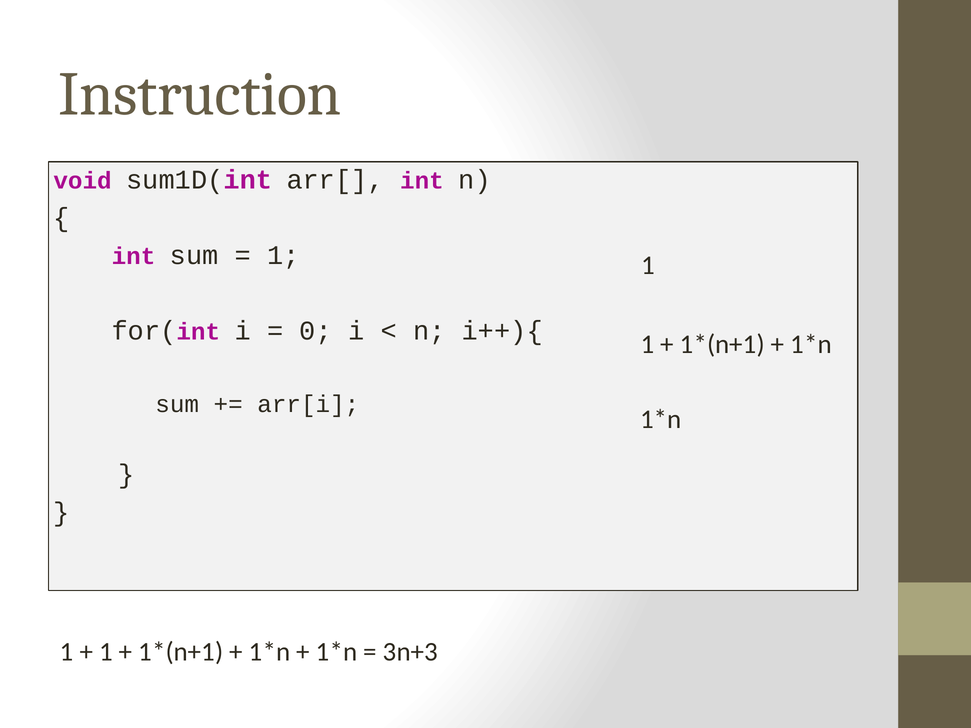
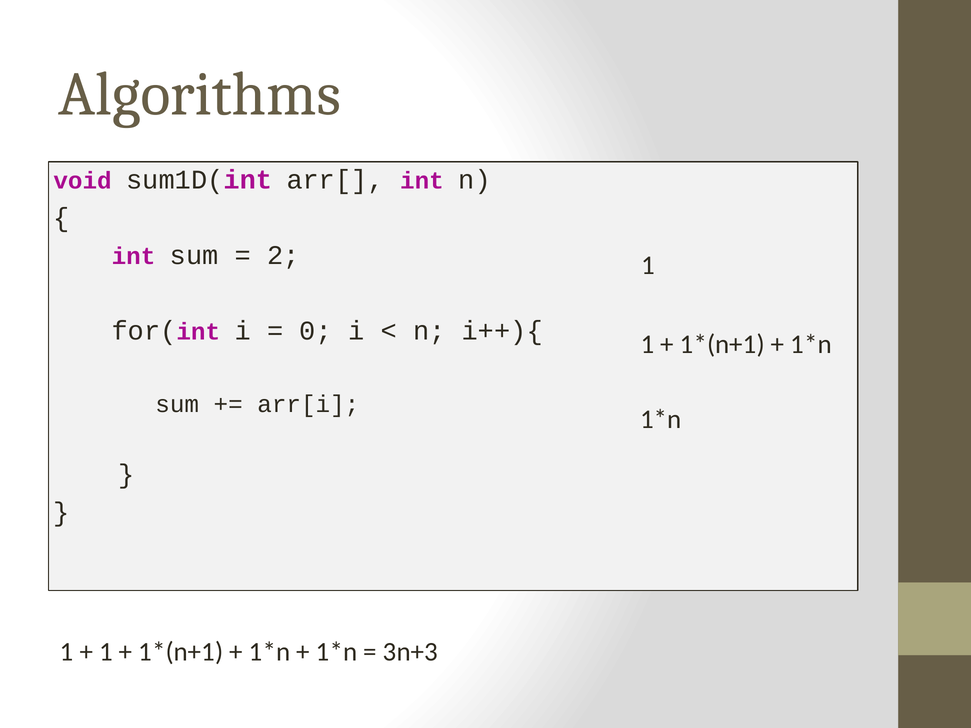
Instruction: Instruction -> Algorithms (200, 94)
1: 1 -> 2 (283, 256)
